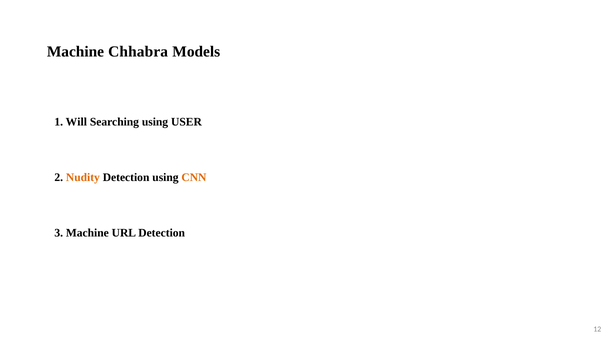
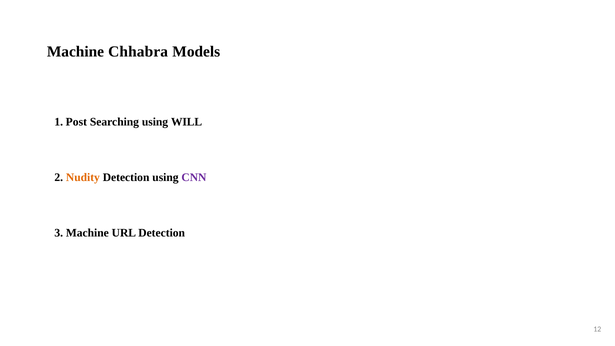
Will: Will -> Post (76, 122)
USER: USER -> WILL (187, 122)
CNN colour: orange -> purple (194, 177)
